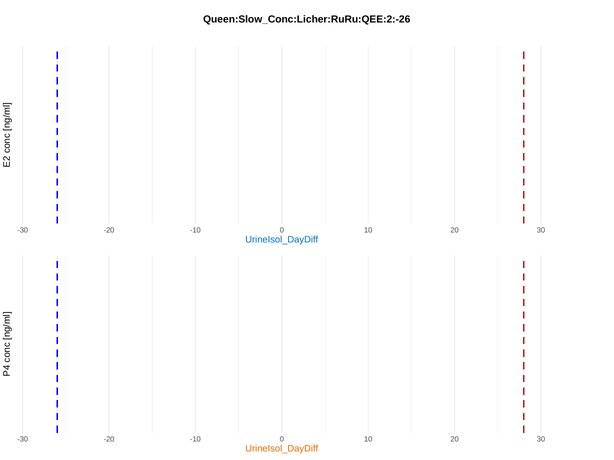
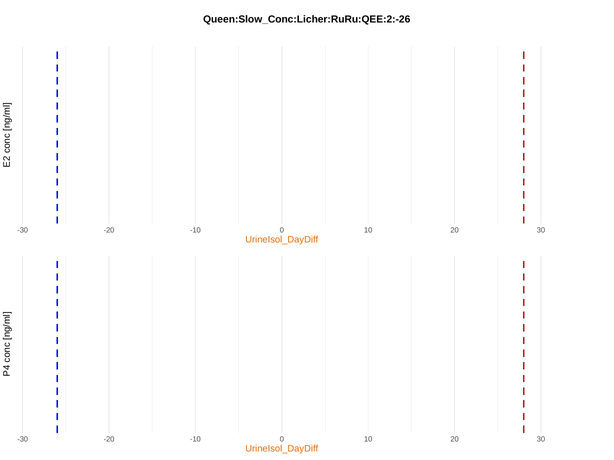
UrineIsol_DayDiff colour: blue -> orange (282, 240)
